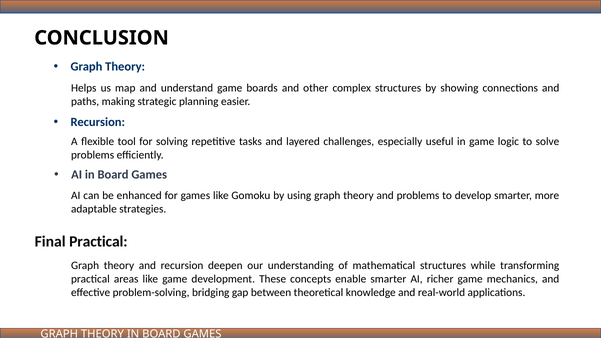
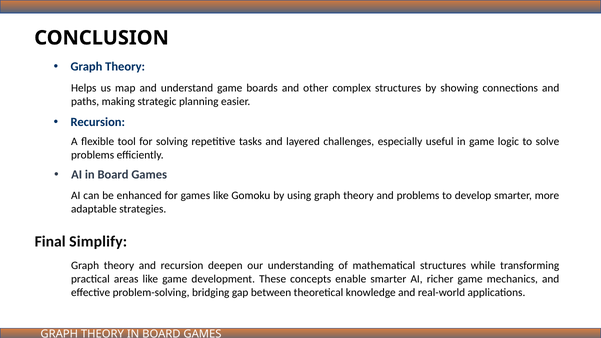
Final Practical: Practical -> Simplify (98, 242)
